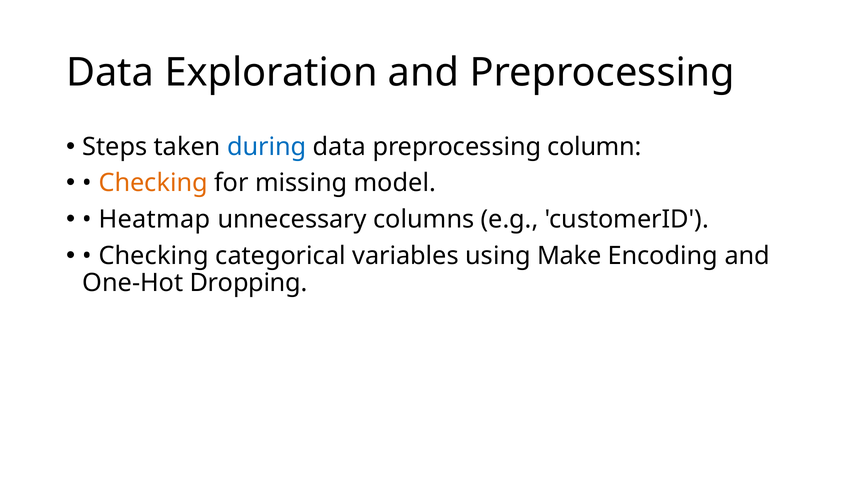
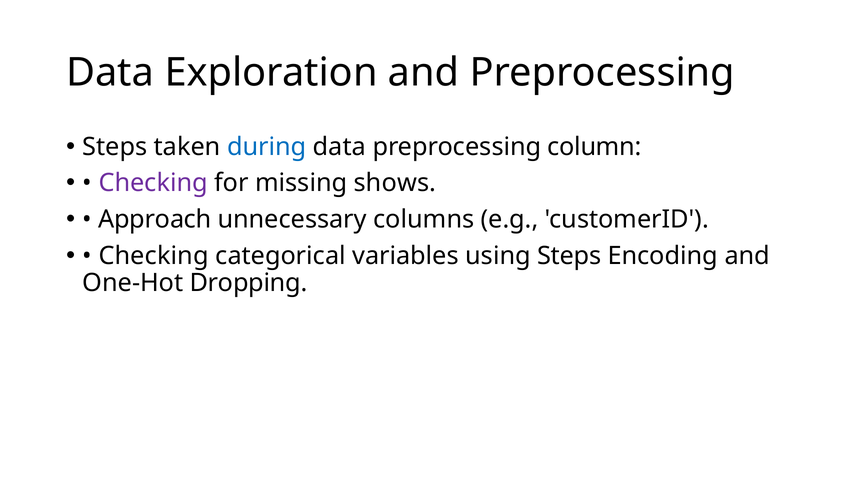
Checking colour: orange -> purple (153, 183)
model: model -> shows (395, 183)
Heatmap: Heatmap -> Approach (155, 220)
using Make: Make -> Steps (569, 256)
